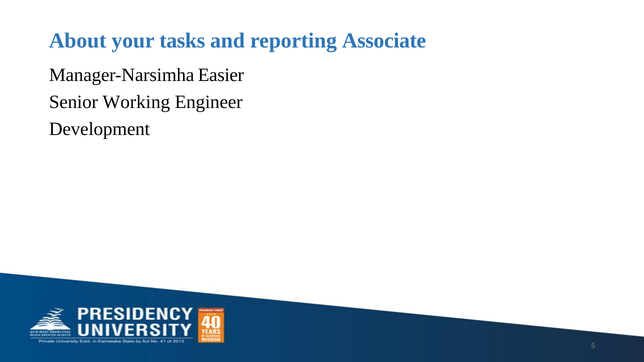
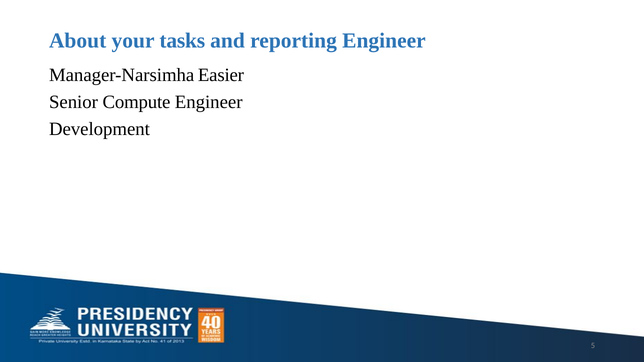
reporting Associate: Associate -> Engineer (384, 41)
Working: Working -> Compute (136, 102)
